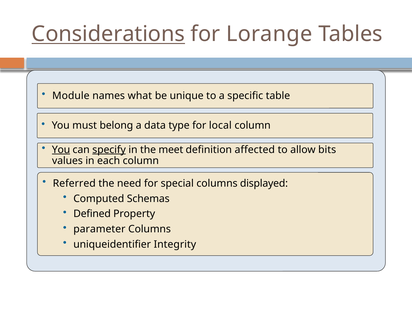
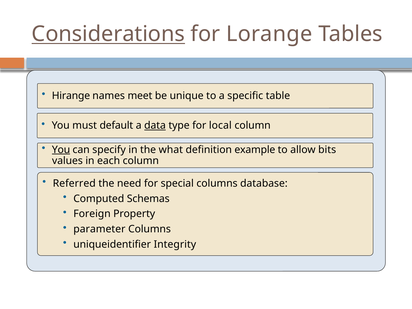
Module: Module -> Hirange (71, 96)
what: what -> meet (140, 96)
belong: belong -> default (116, 126)
data underline: none -> present (155, 126)
specify underline: present -> none (109, 150)
meet: meet -> what (171, 150)
affected: affected -> example (255, 150)
displayed: displayed -> database (264, 183)
Defined: Defined -> Foreign (92, 214)
